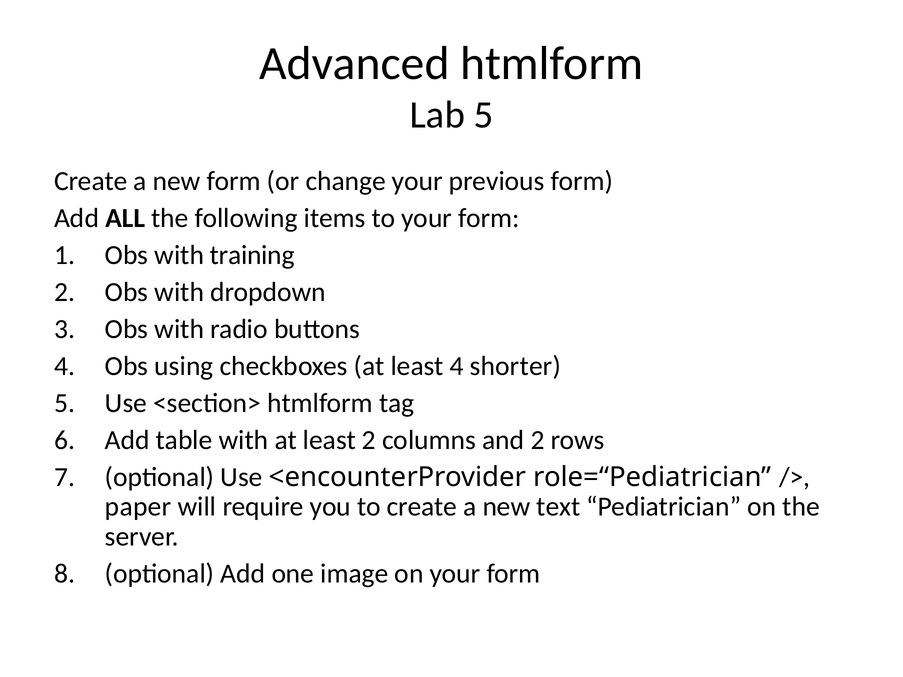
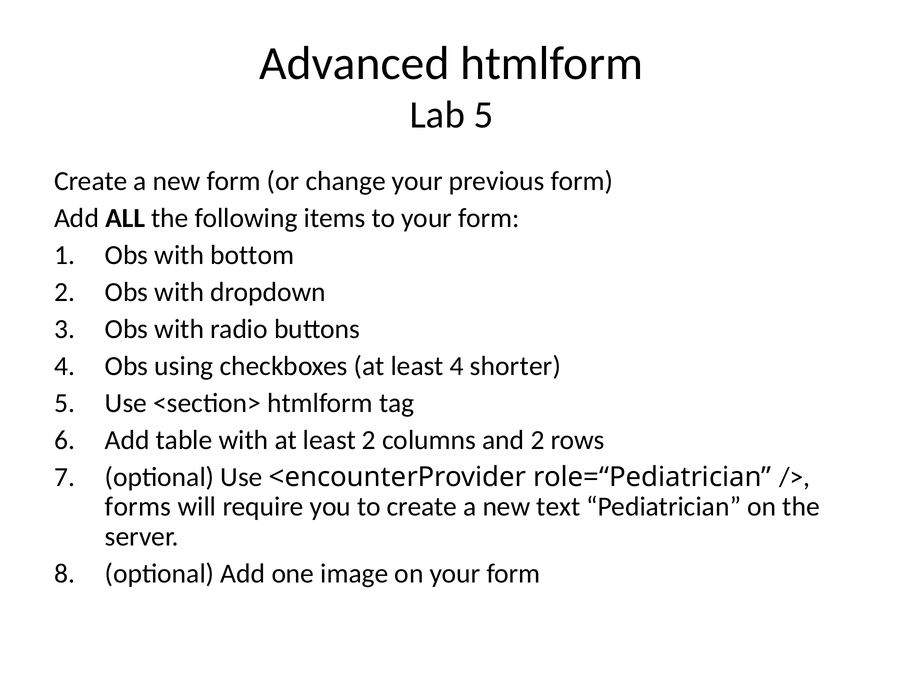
training: training -> bottom (252, 255)
paper: paper -> forms (138, 507)
